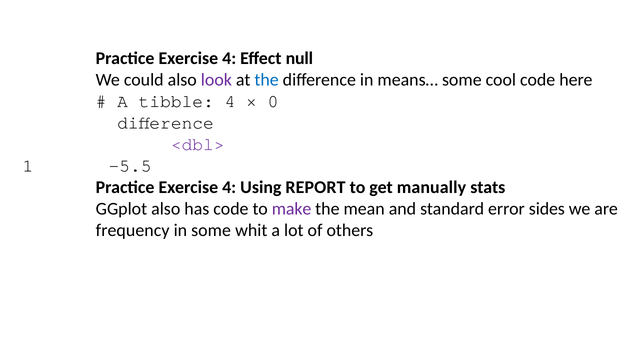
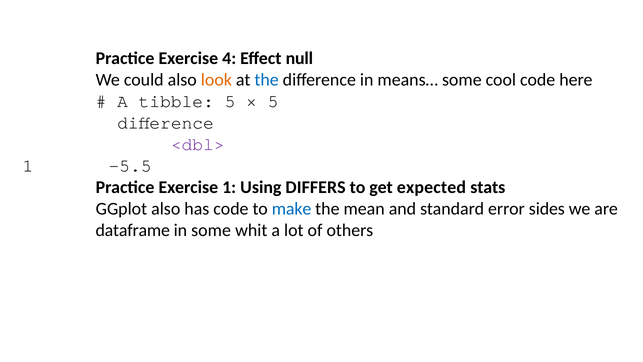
look colour: purple -> orange (216, 80)
tibble 4: 4 -> 5 (230, 101)
0: 0 -> 5 (273, 101)
4: 4 -> 1 (229, 187)
REPORT: REPORT -> DIFFERS (316, 187)
manually: manually -> expected (431, 187)
make colour: purple -> blue (292, 208)
frequency: frequency -> dataframe (133, 230)
